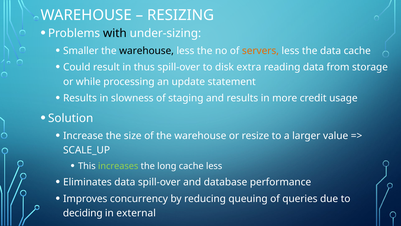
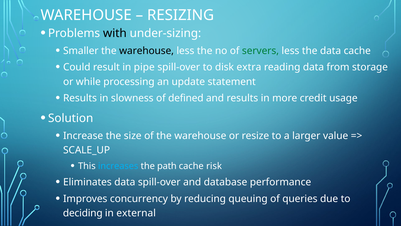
servers colour: orange -> green (260, 51)
thus: thus -> pipe (144, 67)
staging: staging -> defined (186, 98)
increases colour: light green -> light blue (118, 166)
long: long -> path (167, 166)
cache less: less -> risk (214, 166)
